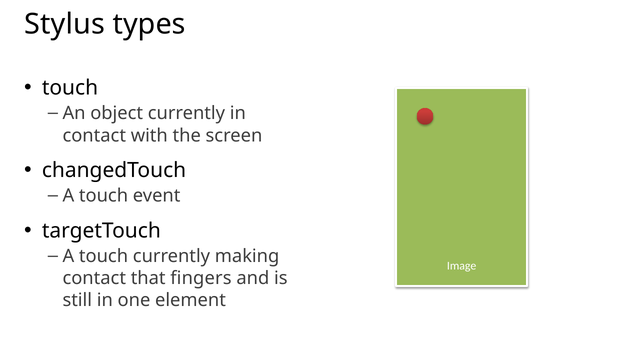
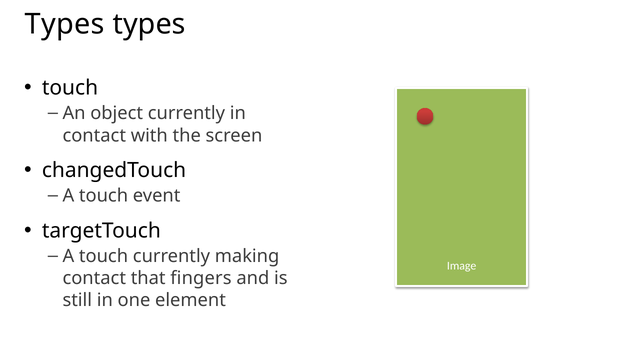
Stylus: Stylus -> Types (65, 24)
